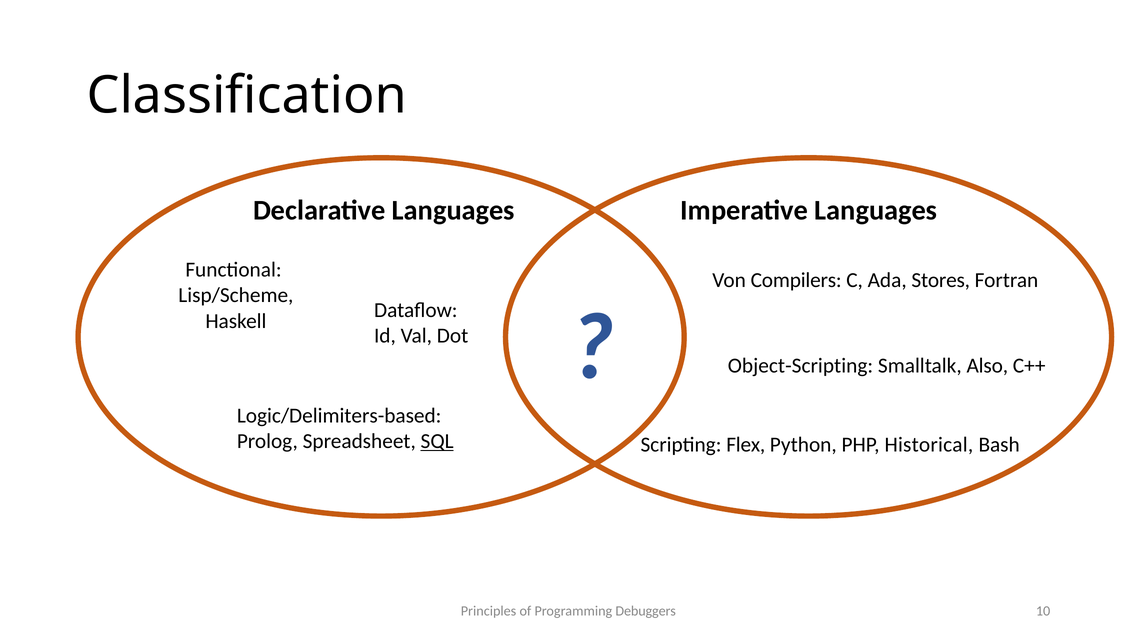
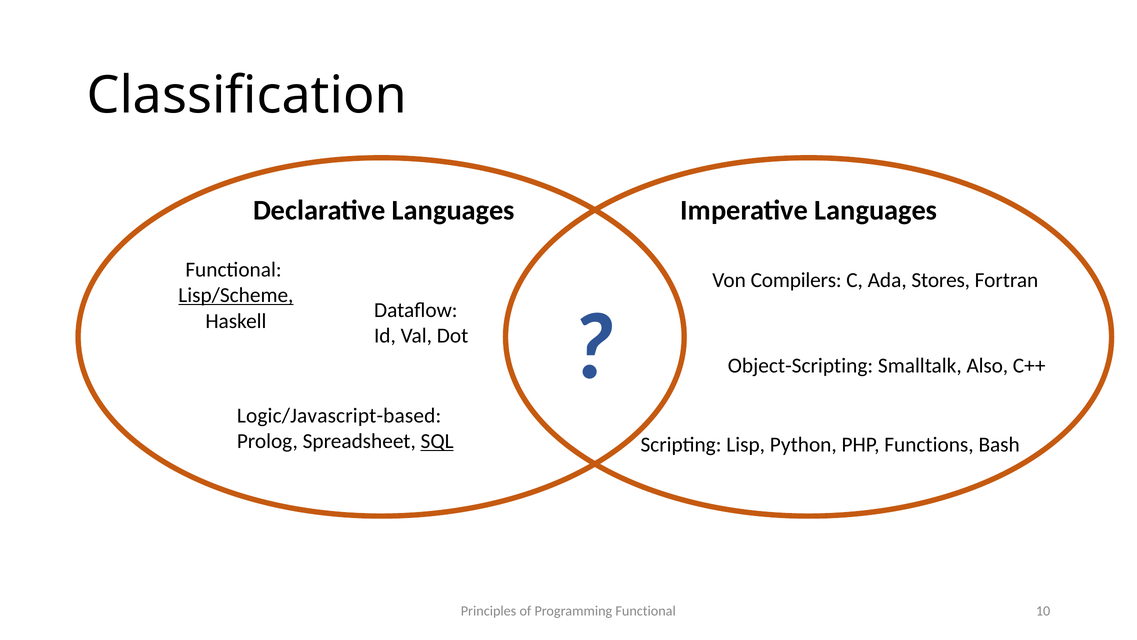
Lisp/Scheme underline: none -> present (236, 295)
Logic/Delimiters-based: Logic/Delimiters-based -> Logic/Javascript-based (339, 415)
Flex: Flex -> Lisp (746, 444)
Historical: Historical -> Functions (929, 444)
Programming Debuggers: Debuggers -> Functional (646, 611)
